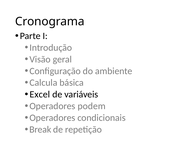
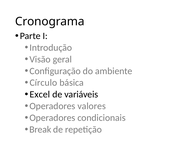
Calcula: Calcula -> Círculo (43, 83)
podem: podem -> valores (92, 106)
